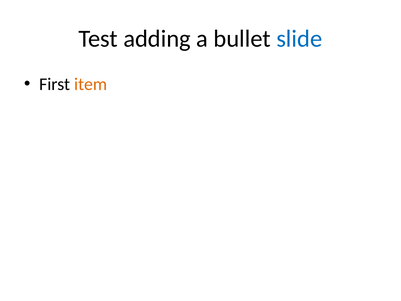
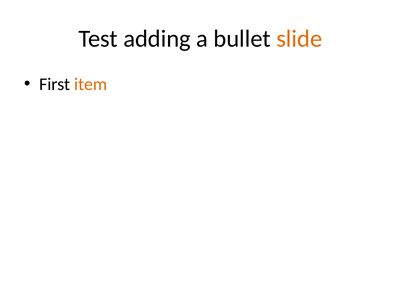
slide colour: blue -> orange (299, 39)
